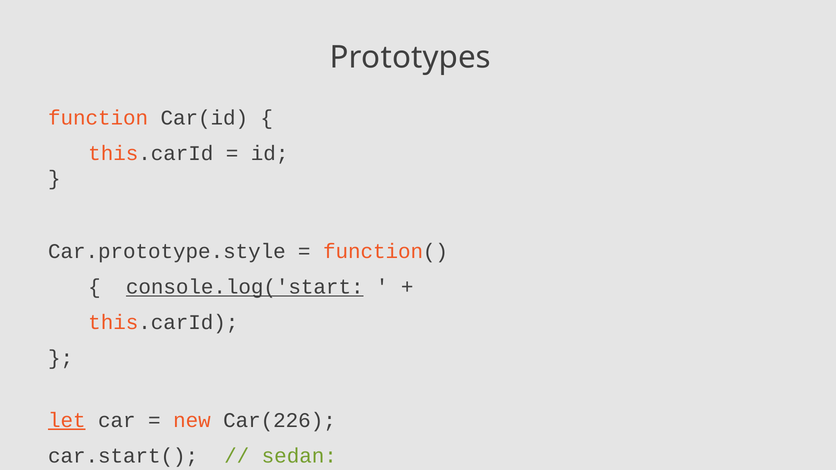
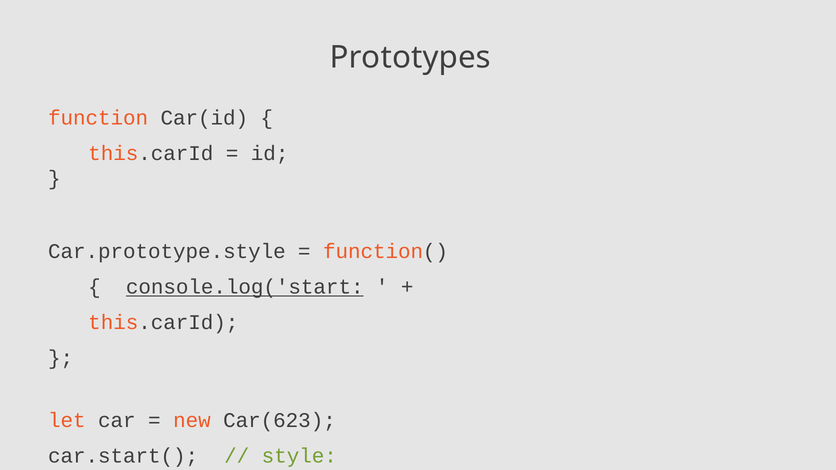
let underline: present -> none (67, 420)
Car(226: Car(226 -> Car(623 (280, 420)
sedan: sedan -> style (299, 456)
